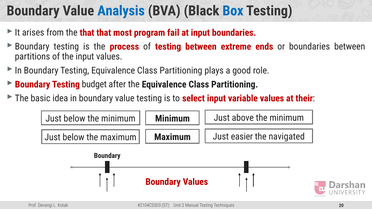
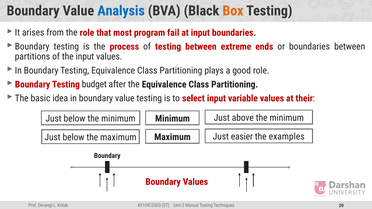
Box colour: blue -> orange (233, 11)
the that: that -> role (87, 33)
navigated: navigated -> examples (287, 137)
